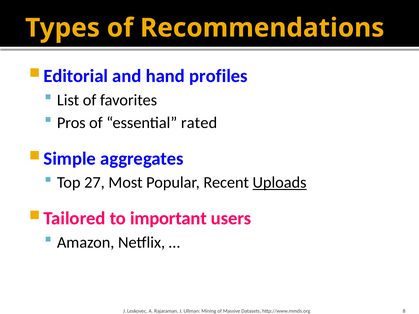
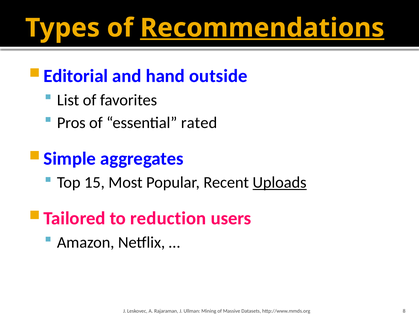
Recommendations underline: none -> present (262, 28)
profiles: profiles -> outside (218, 76)
27: 27 -> 15 (94, 183)
important: important -> reduction (168, 219)
